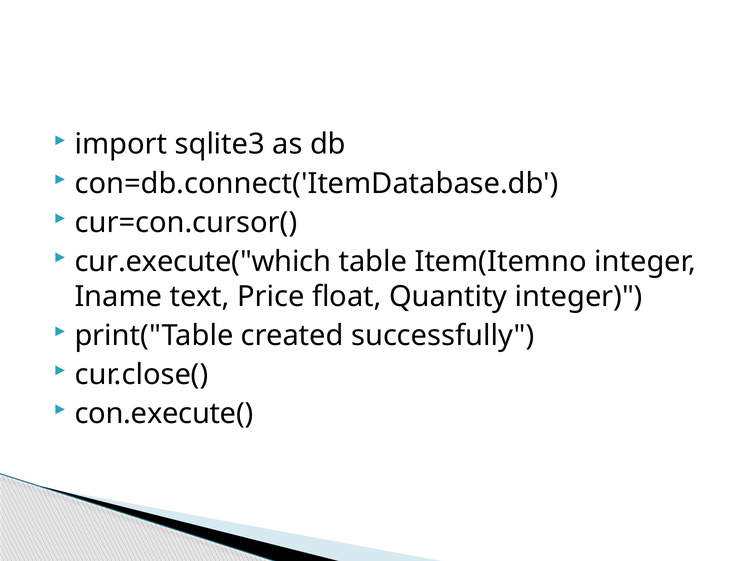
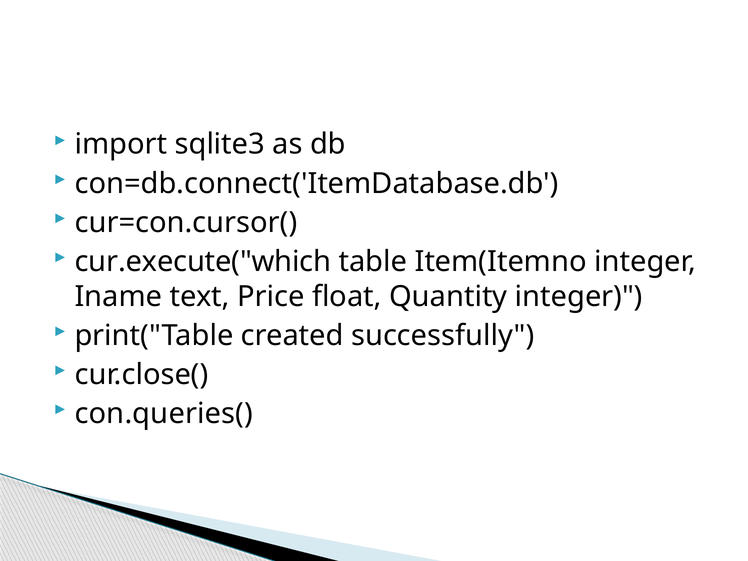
con.execute(: con.execute( -> con.queries( (164, 414)
